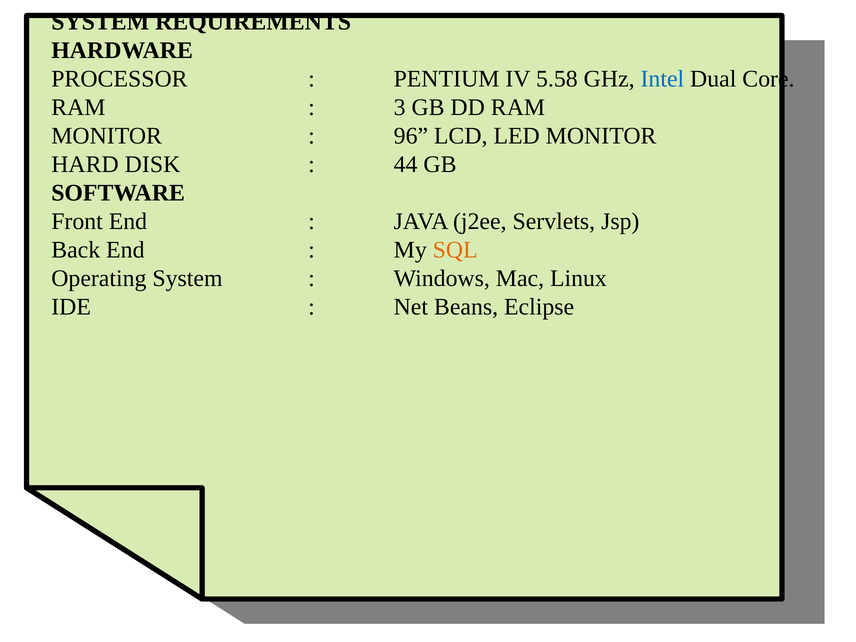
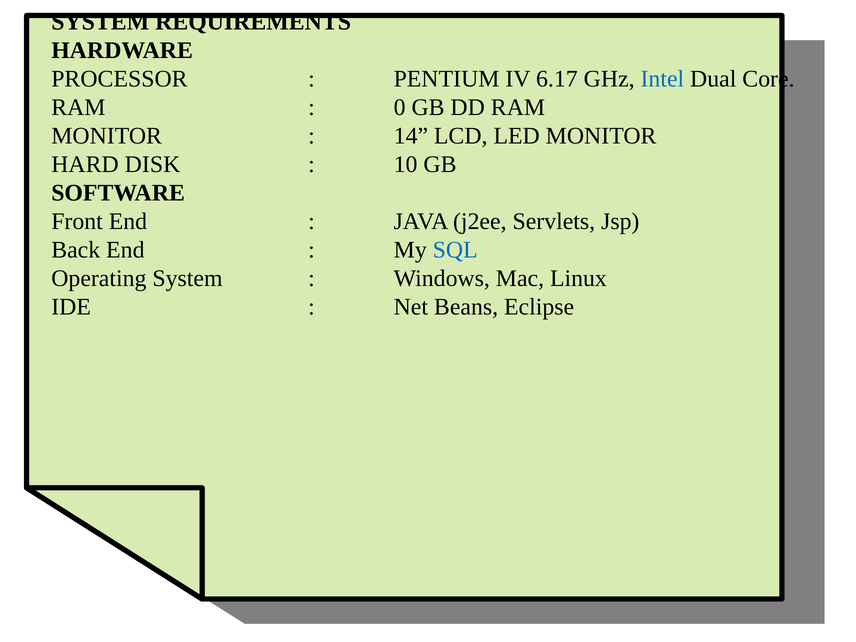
5.58: 5.58 -> 6.17 (557, 79)
3: 3 -> 0 (400, 107)
96: 96 -> 14 (411, 136)
44: 44 -> 10 (406, 164)
SQL colour: orange -> blue (455, 250)
